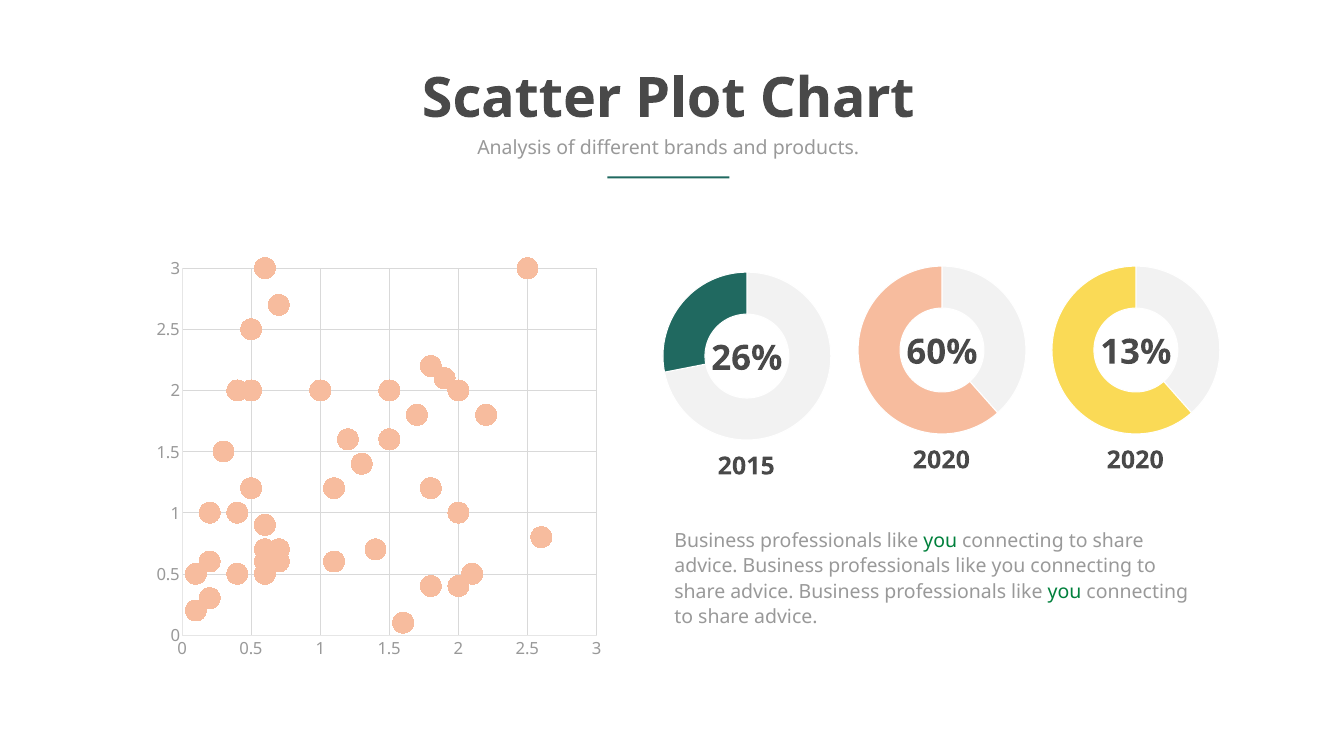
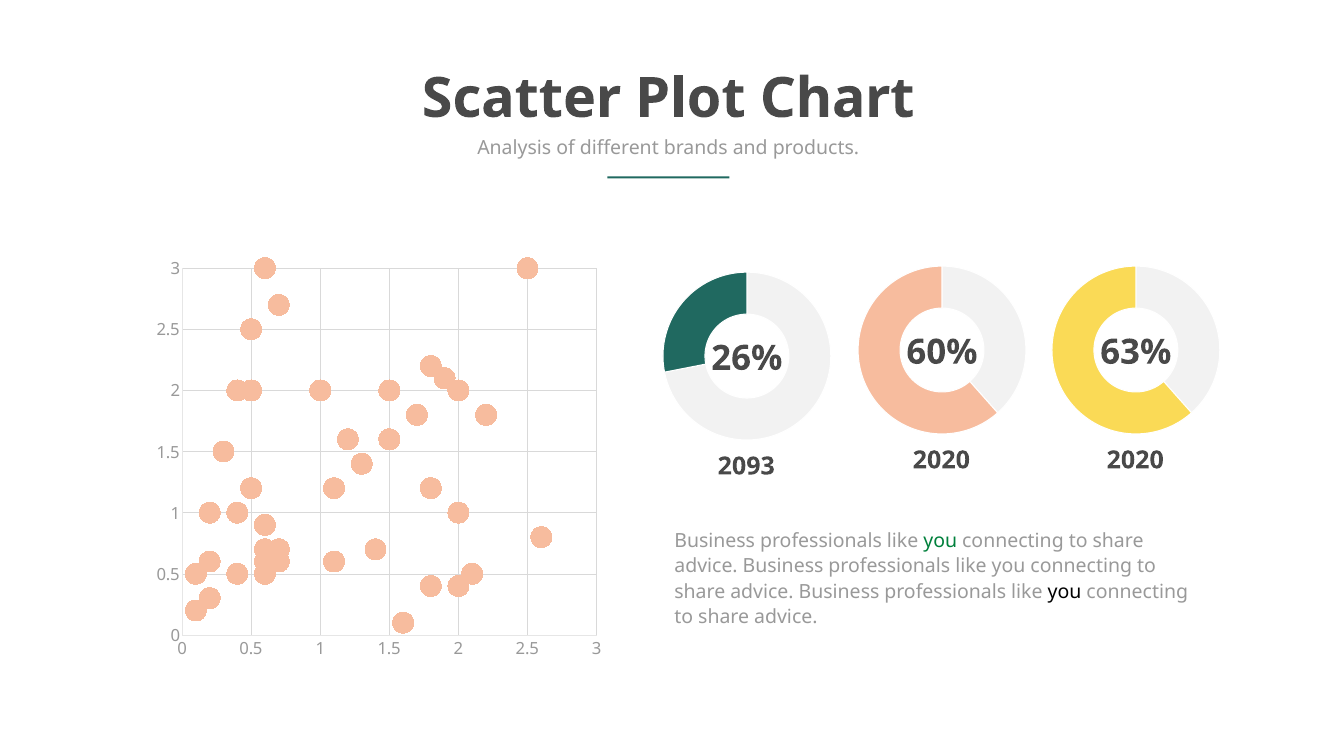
13%: 13% -> 63% (1136, 352)
2015: 2015 -> 2093 (746, 466)
you colour: green -> black (1065, 592)
